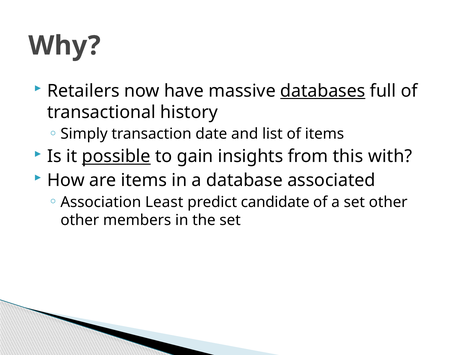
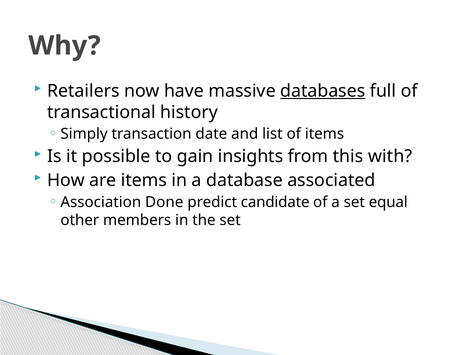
possible underline: present -> none (116, 156)
Least: Least -> Done (164, 202)
set other: other -> equal (388, 202)
